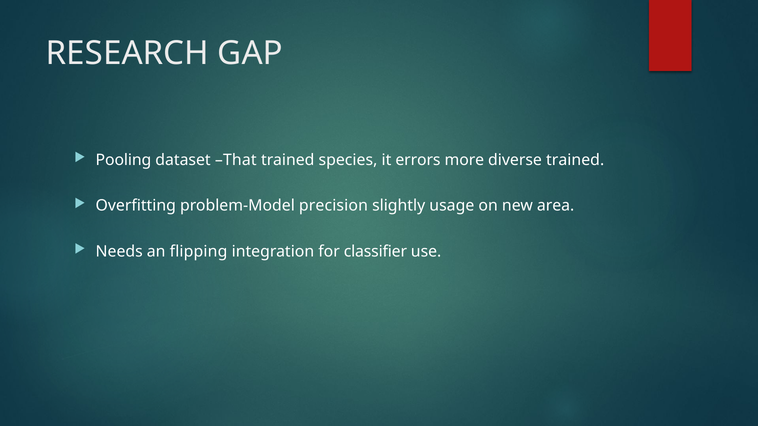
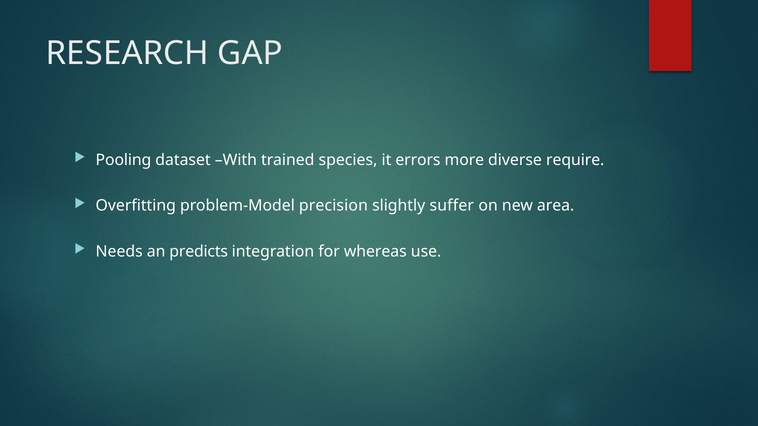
That: That -> With (236, 160)
diverse trained: trained -> require (575, 160)
usage: usage -> suffer (452, 206)
flipping: flipping -> predicts (199, 252)
classifier: classifier -> whereas (375, 252)
